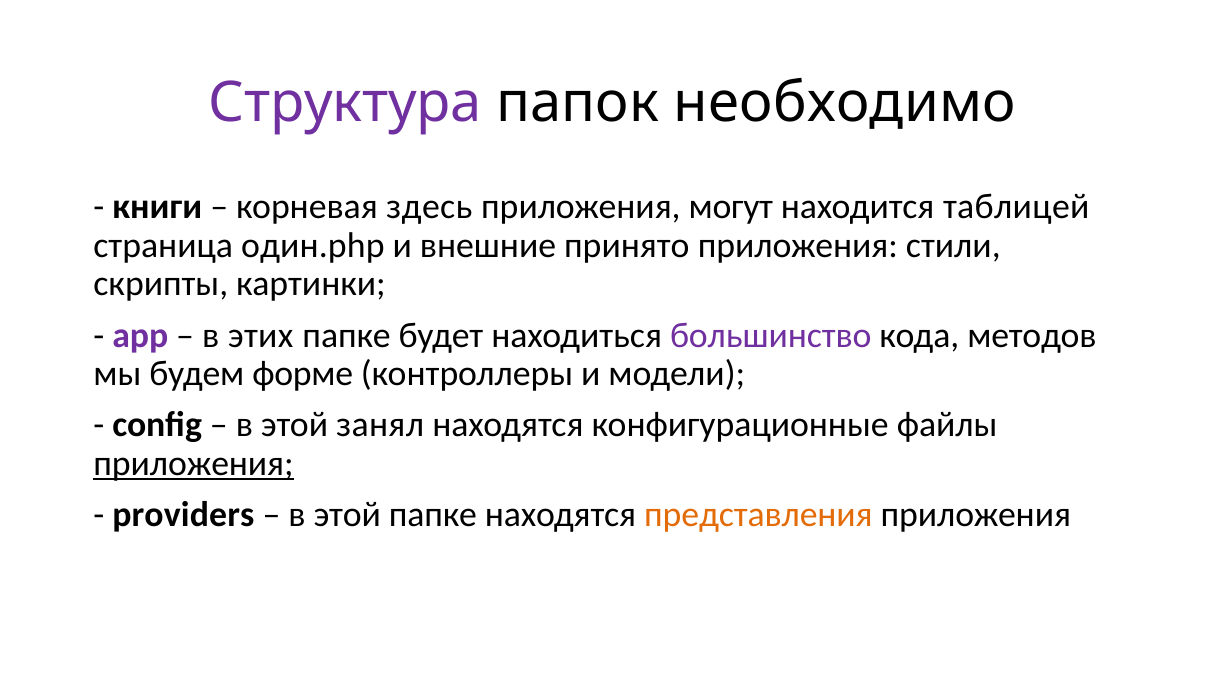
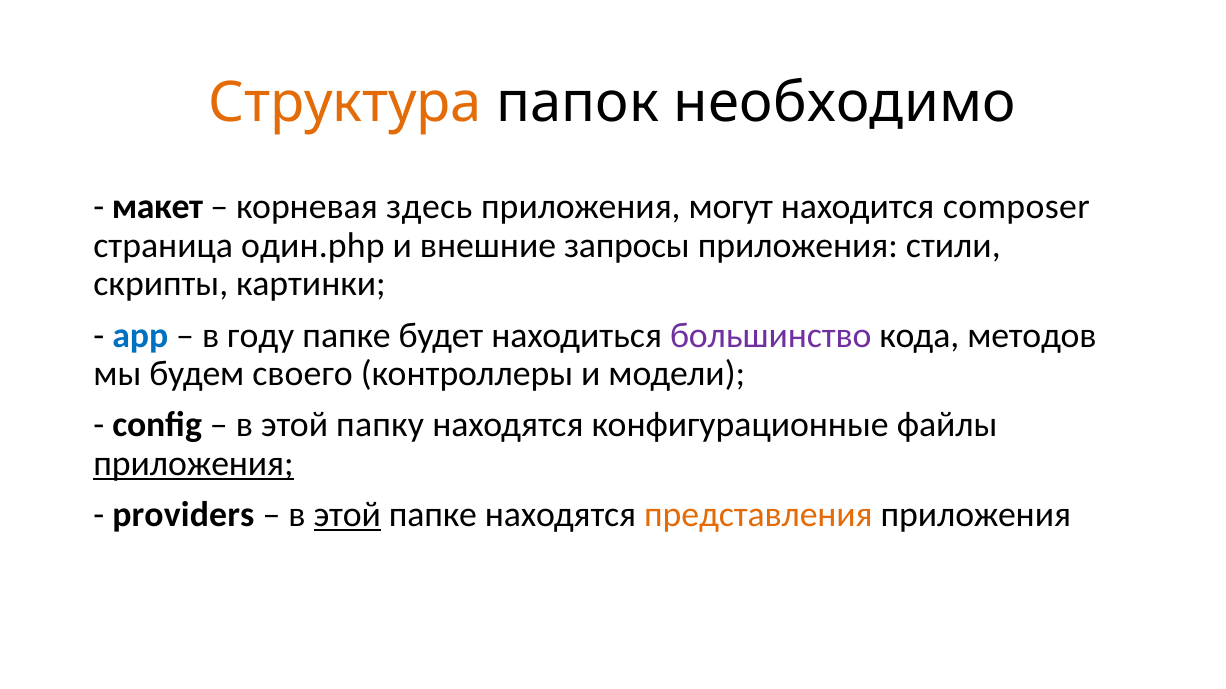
Структура colour: purple -> orange (345, 103)
книги: книги -> макет (157, 207)
таблицей: таблицей -> composer (1016, 207)
принято: принято -> запросы (627, 246)
app colour: purple -> blue (140, 336)
этих: этих -> году (261, 336)
форме: форме -> своего (303, 374)
занял: занял -> папку (380, 426)
этой underline: none -> present (347, 515)
